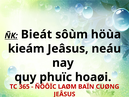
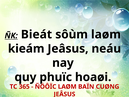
sôùm höùa: höùa -> laøm (106, 34)
